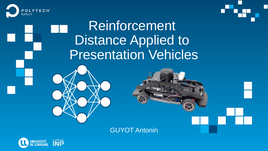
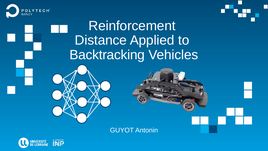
Presentation: Presentation -> Backtracking (107, 55)
